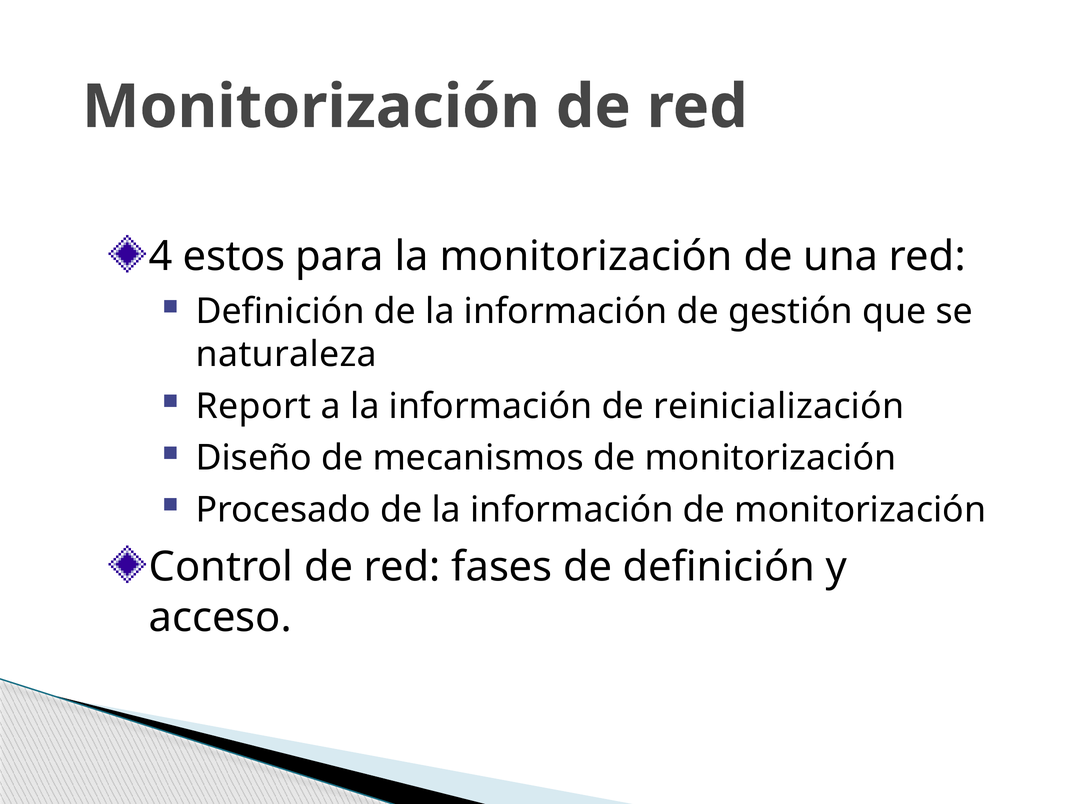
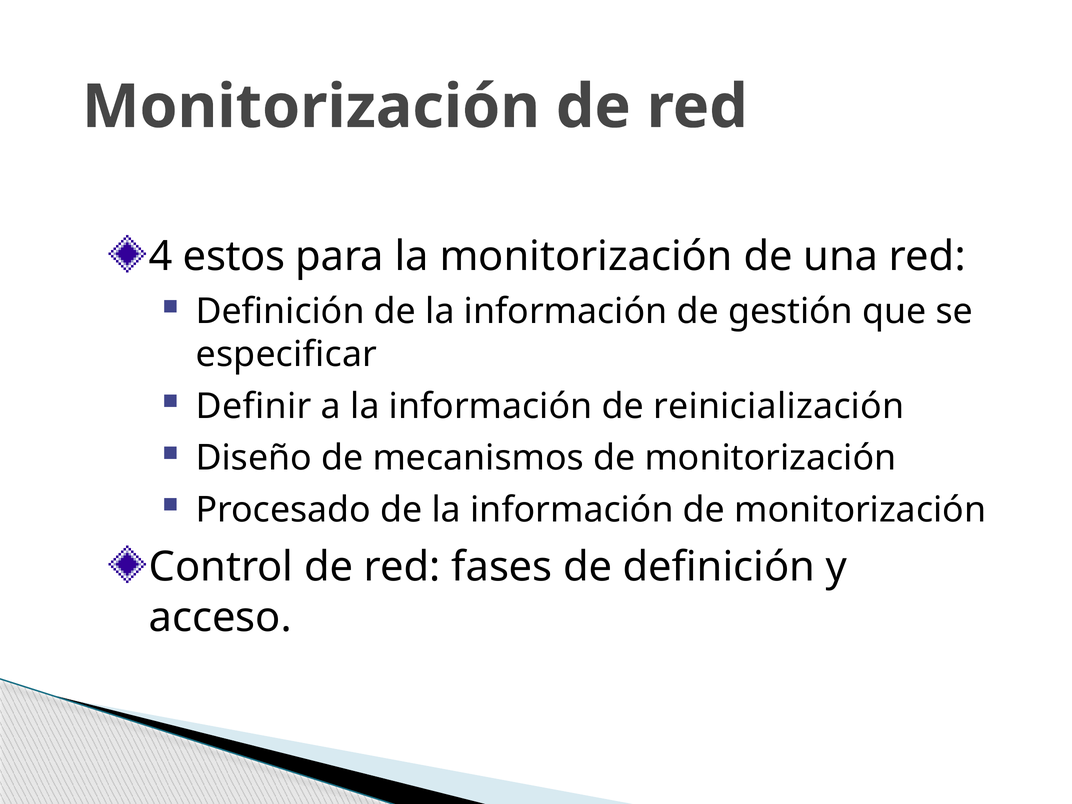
naturaleza: naturaleza -> especificar (286, 354)
Report: Report -> Definir (254, 406)
